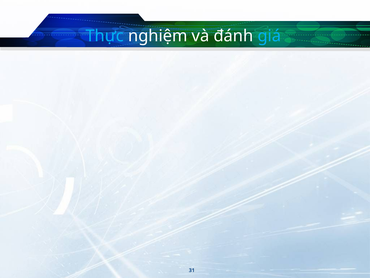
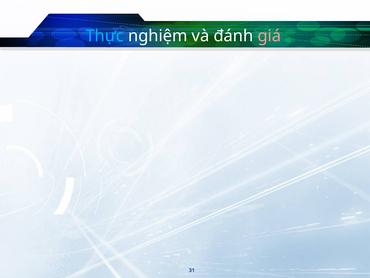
giá colour: light blue -> pink (269, 36)
